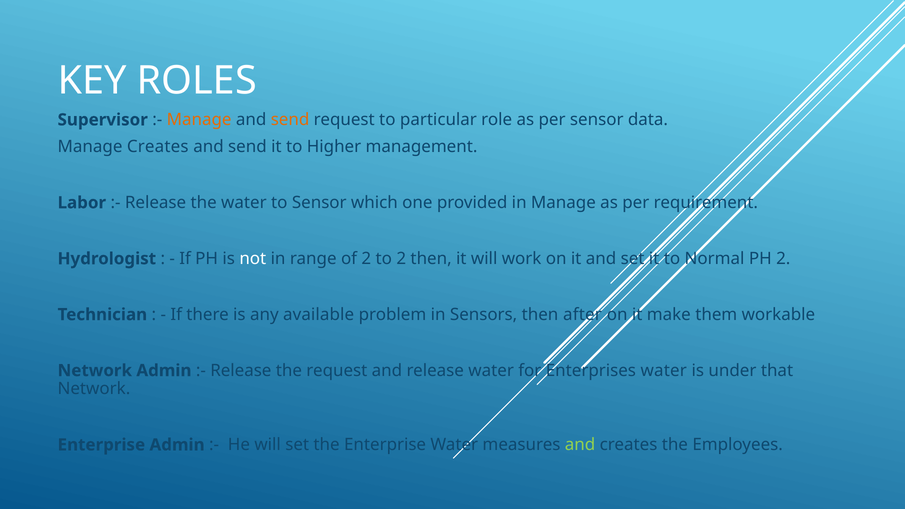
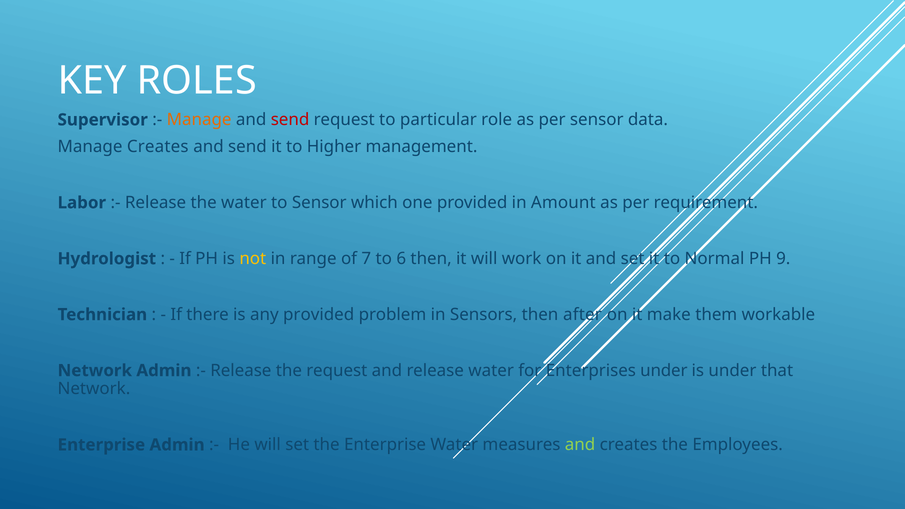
send colour: orange -> red (290, 120)
in Manage: Manage -> Amount (563, 203)
not colour: white -> yellow (253, 259)
of 2: 2 -> 7 (366, 259)
to 2: 2 -> 6 (401, 259)
PH 2: 2 -> 9 (783, 259)
any available: available -> provided (319, 315)
Enterprises water: water -> under (664, 371)
